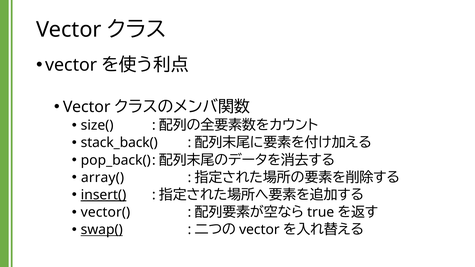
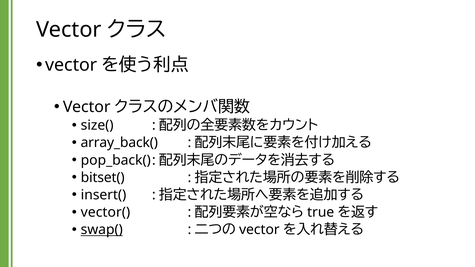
stack_back(: stack_back( -> array_back( (119, 143)
array(: array( -> bitset( (103, 178)
insert( underline: present -> none (104, 195)
